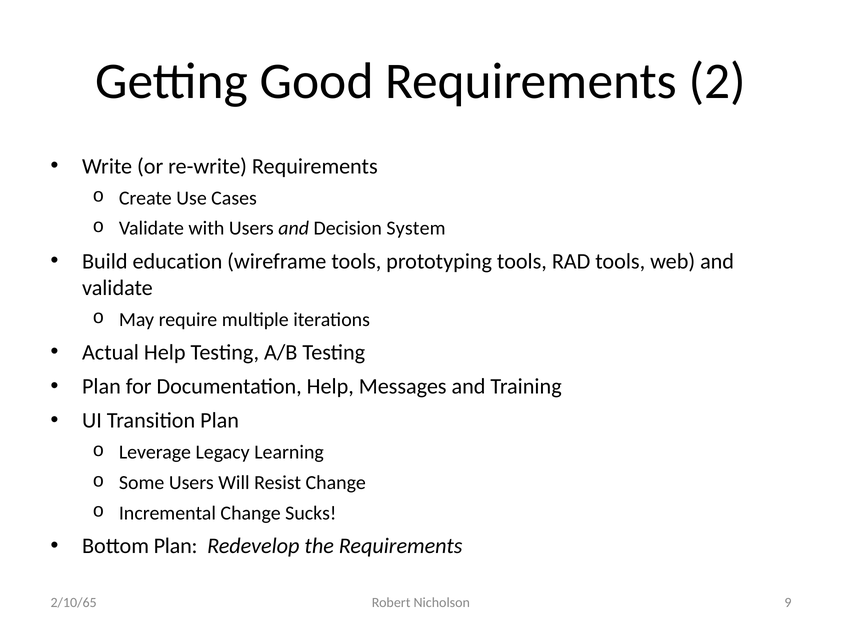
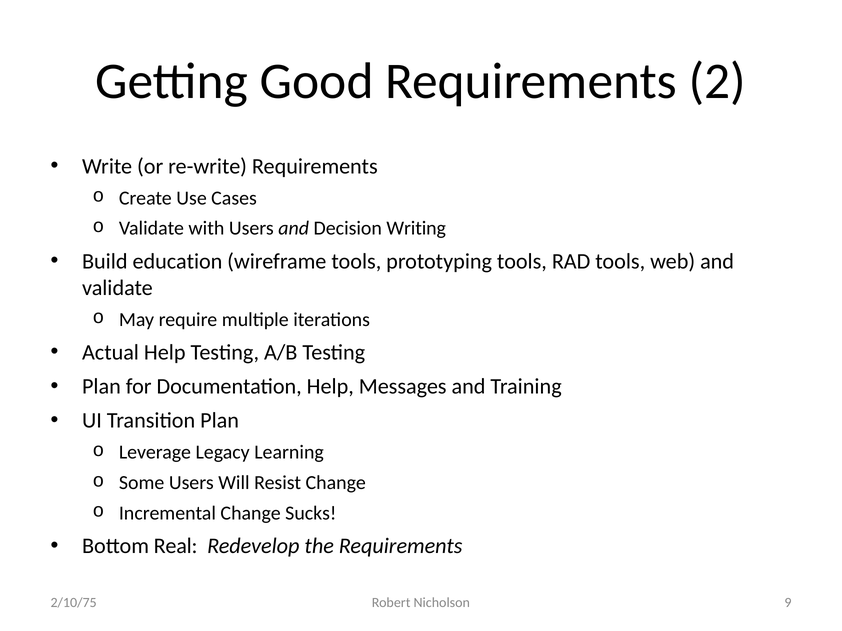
System: System -> Writing (416, 229)
Bottom Plan: Plan -> Real (176, 546)
2/10/65: 2/10/65 -> 2/10/75 (74, 603)
